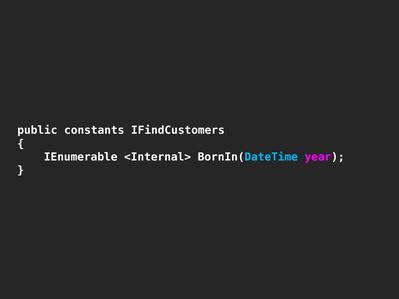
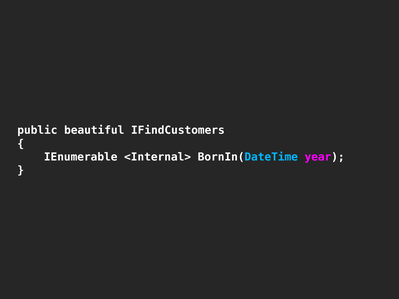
constants: constants -> beautiful (94, 130)
